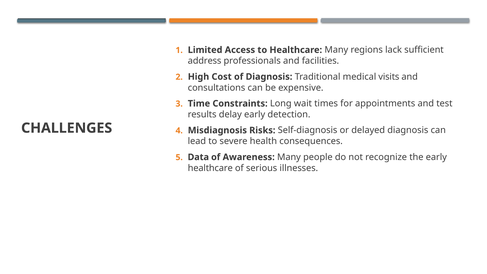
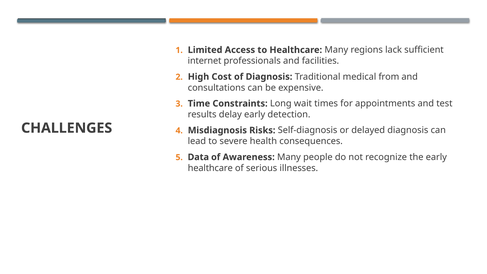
address: address -> internet (205, 61)
visits: visits -> from (389, 77)
